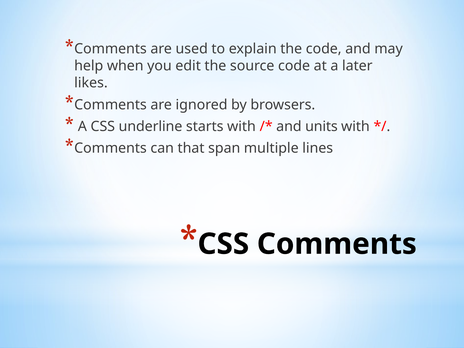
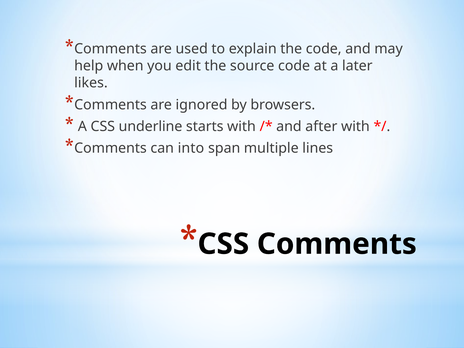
units: units -> after (321, 127)
that: that -> into (191, 148)
